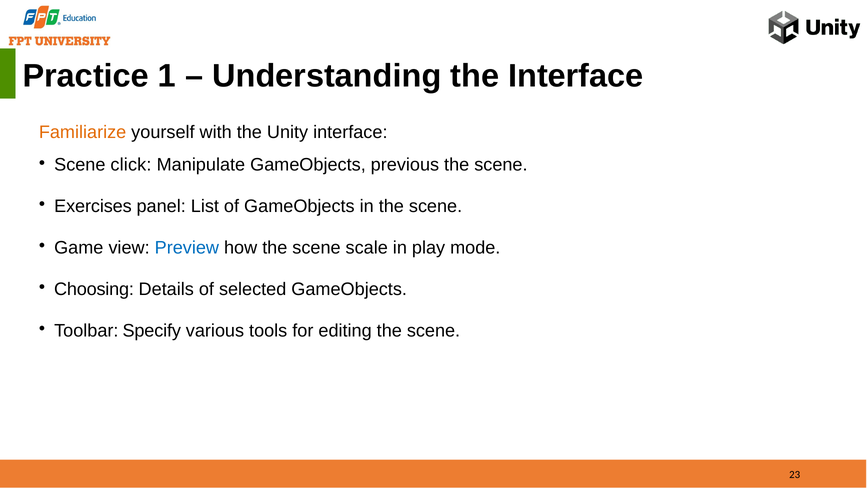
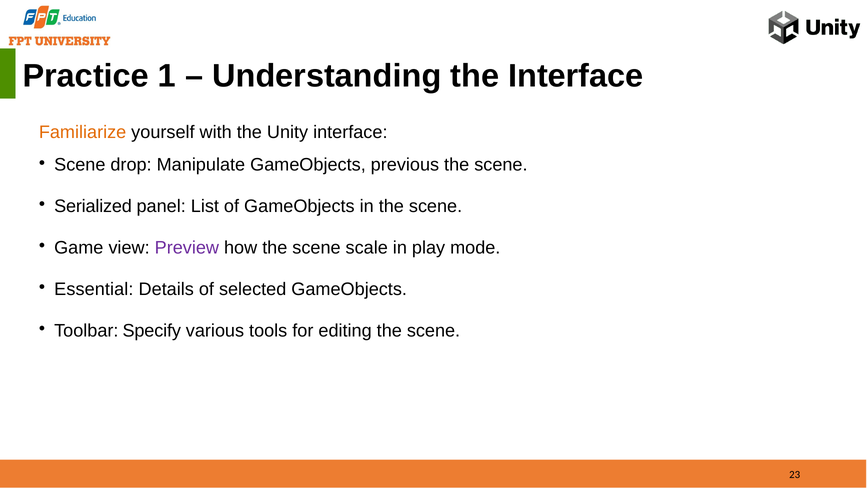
click: click -> drop (131, 165)
Exercises: Exercises -> Serialized (93, 206)
Preview colour: blue -> purple (187, 248)
Choosing: Choosing -> Essential (94, 289)
